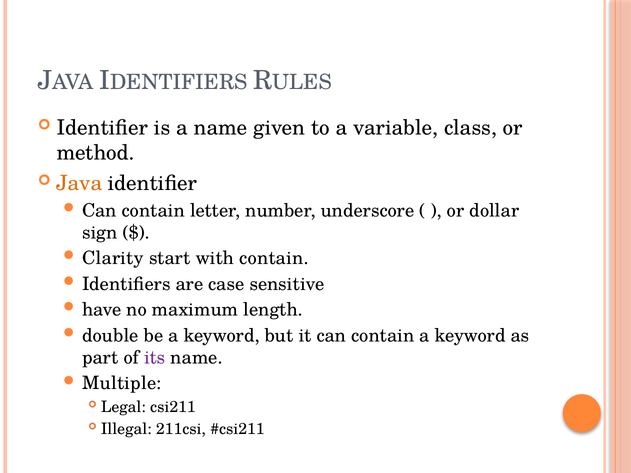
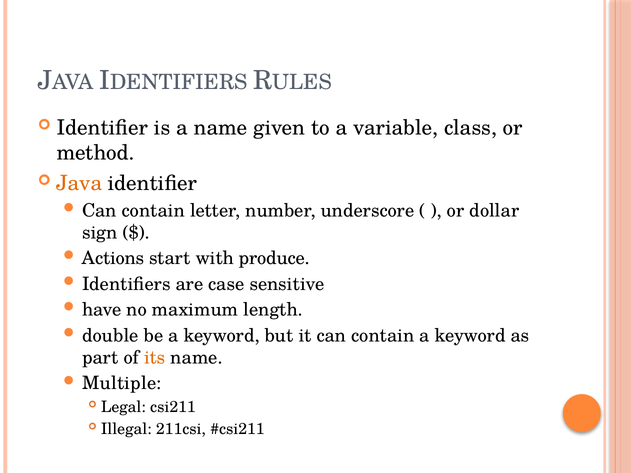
Clarity: Clarity -> Actions (113, 258)
with contain: contain -> produce (274, 258)
its colour: purple -> orange (155, 358)
